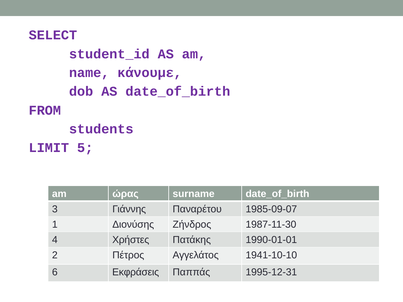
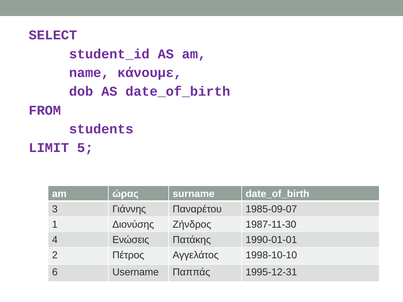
Χρήστες: Χρήστες -> Ενώσεις (131, 240)
1941-10-10: 1941-10-10 -> 1998-10-10 (271, 255)
Εκφράσεις: Εκφράσεις -> Username (136, 272)
